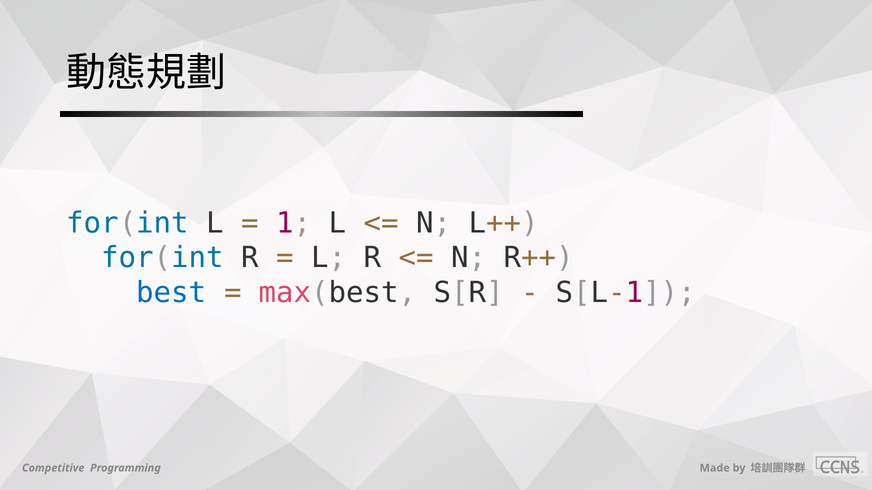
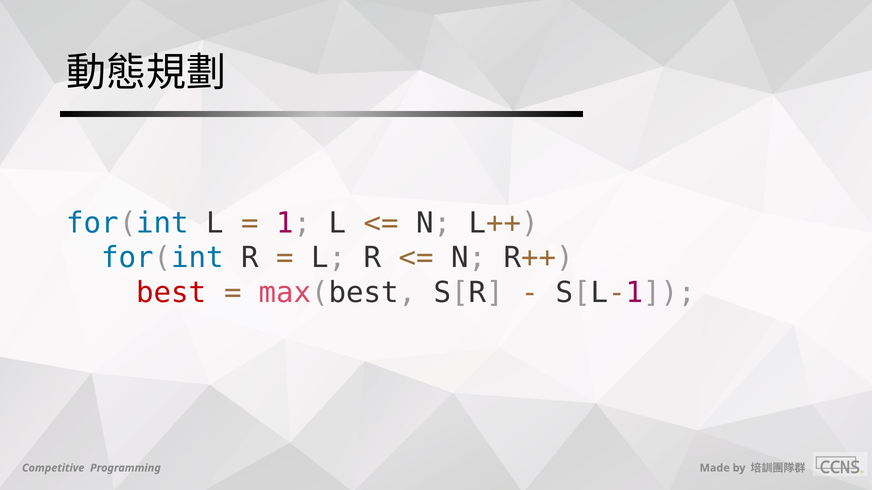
best colour: blue -> red (171, 293)
